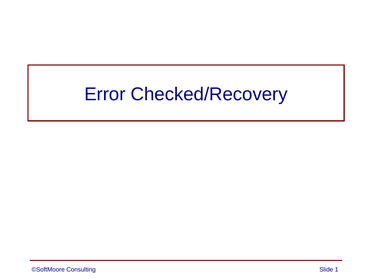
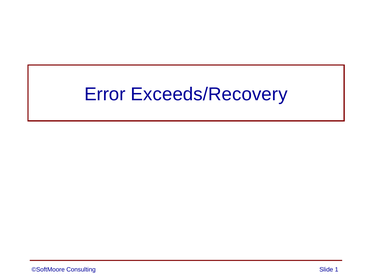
Checked/Recovery: Checked/Recovery -> Exceeds/Recovery (209, 94)
